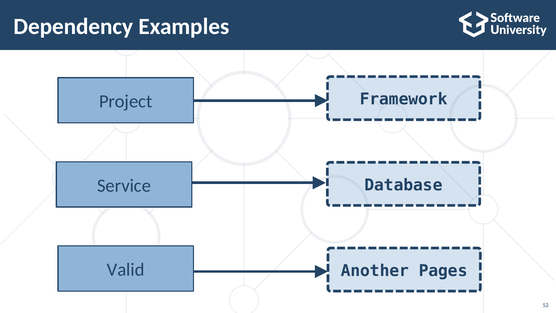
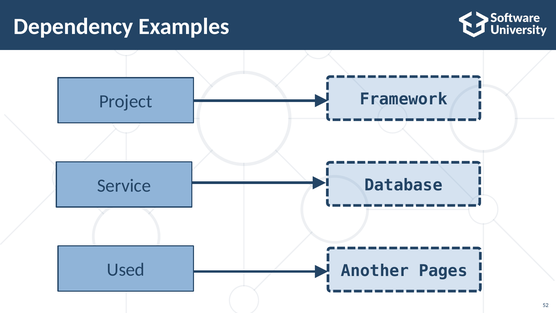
Valid: Valid -> Used (126, 270)
